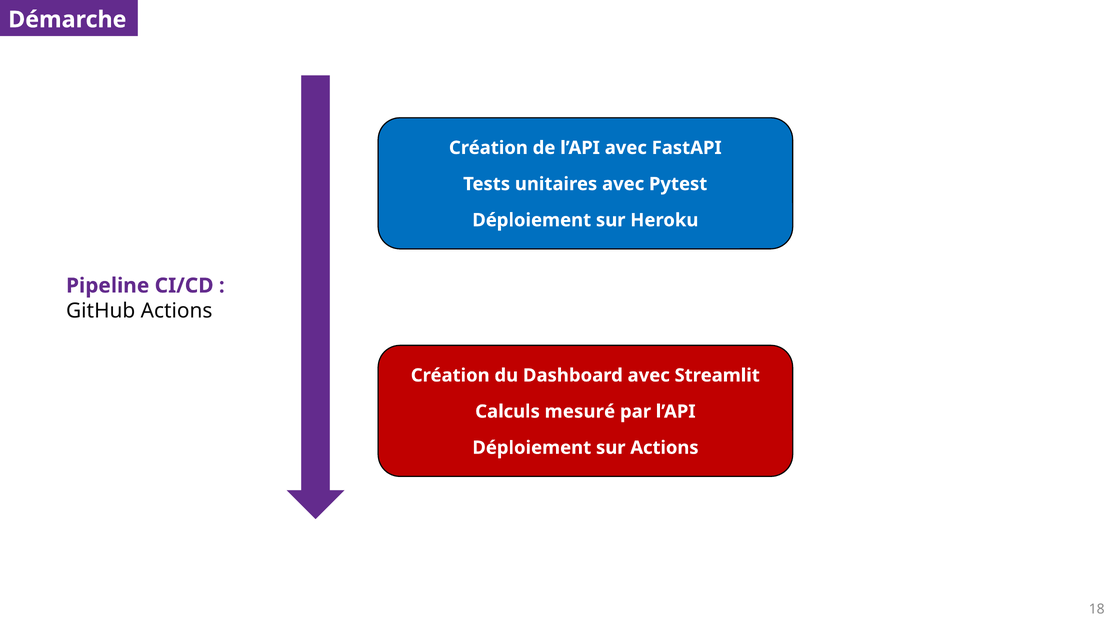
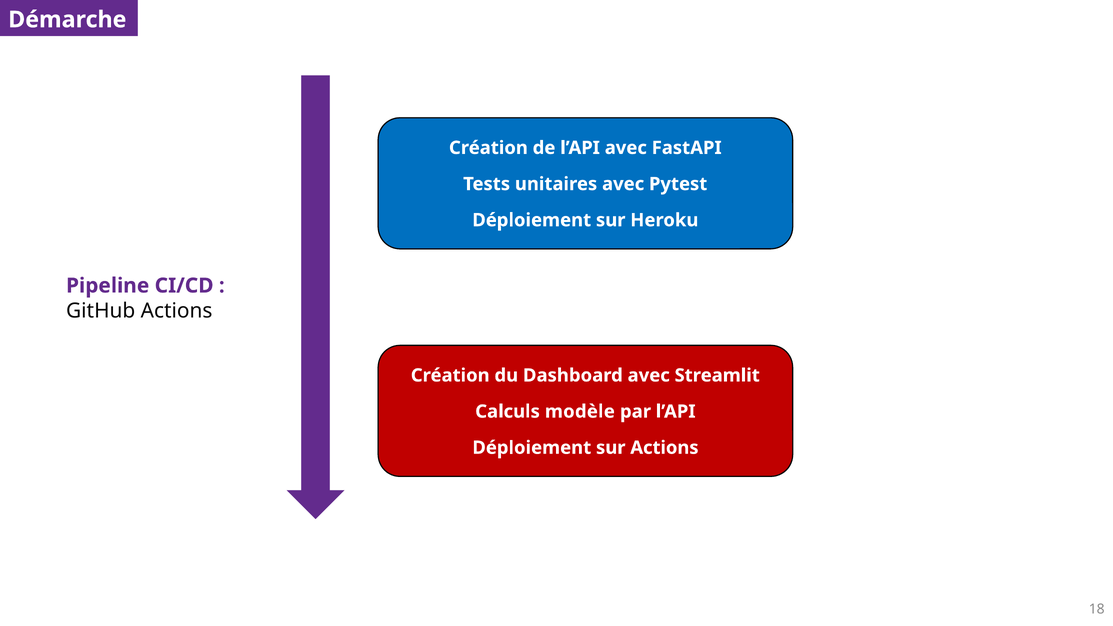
Calculs mesuré: mesuré -> modèle (580, 412)
